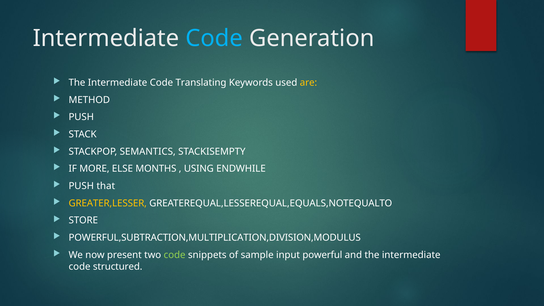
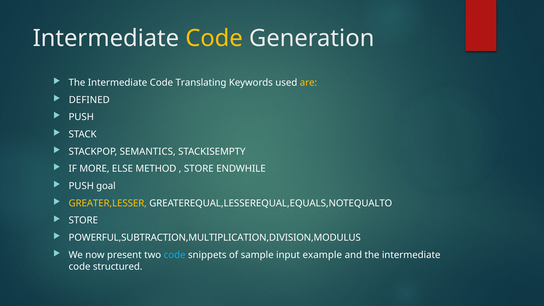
Code colour: light blue -> yellow (214, 38)
METHOD: METHOD -> DEFINED (89, 100)
MONTHS: MONTHS -> METHOD (156, 169)
USING: USING -> STORE (199, 169)
that: that -> goal (106, 186)
code colour: light green -> light blue (175, 255)
powerful: powerful -> example (322, 255)
